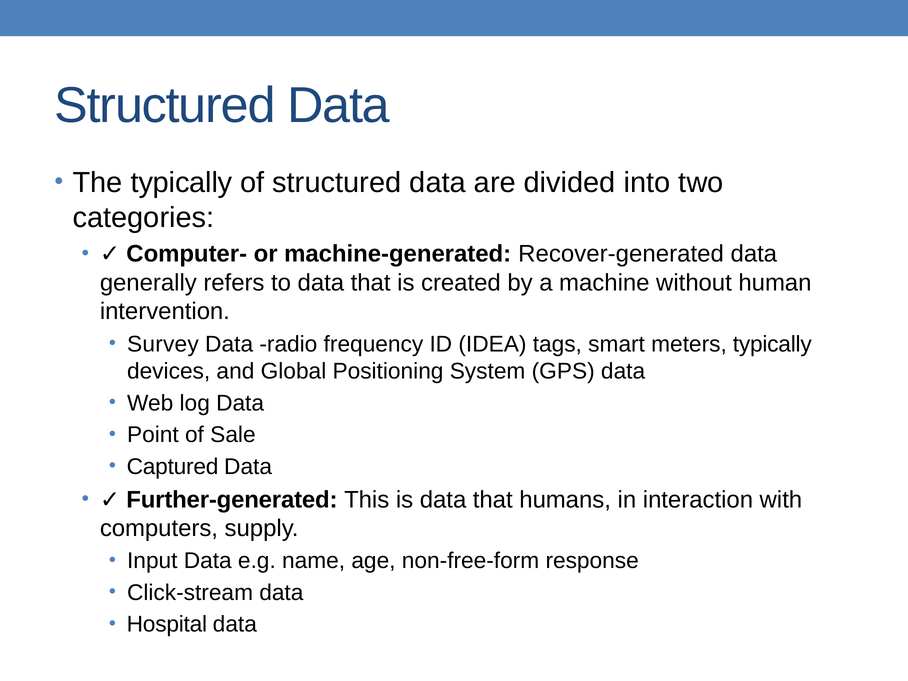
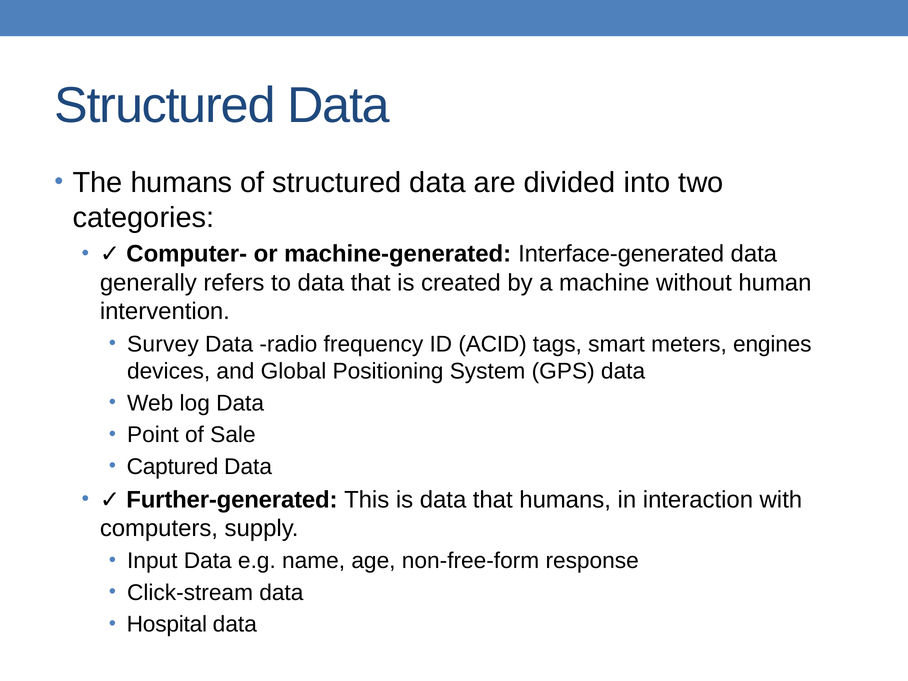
The typically: typically -> humans (182, 183)
Recover-generated: Recover-generated -> Interface-generated (621, 254)
IDEA: IDEA -> ACID (493, 344)
meters typically: typically -> engines (772, 344)
